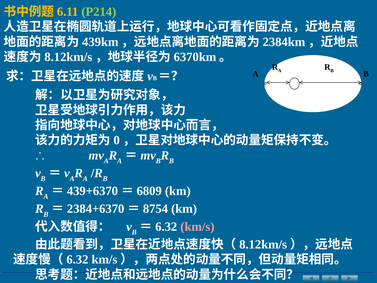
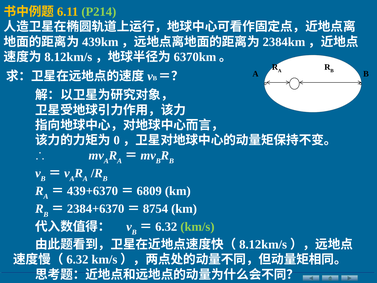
km/s colour: pink -> light green (197, 226)
